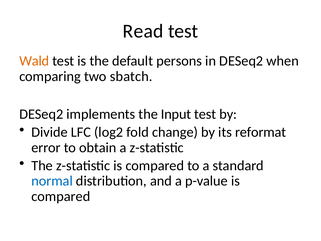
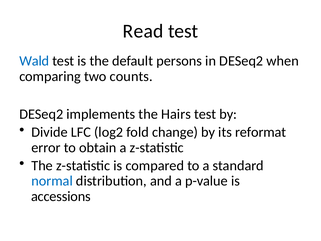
Wald colour: orange -> blue (34, 61)
sbatch: sbatch -> counts (131, 76)
Input: Input -> Hairs (176, 114)
compared: compared -> accessions (61, 196)
